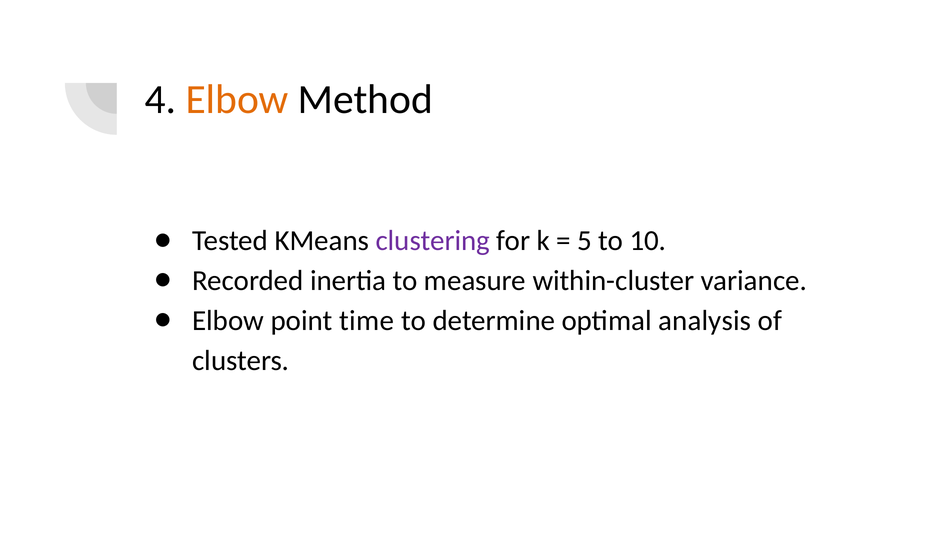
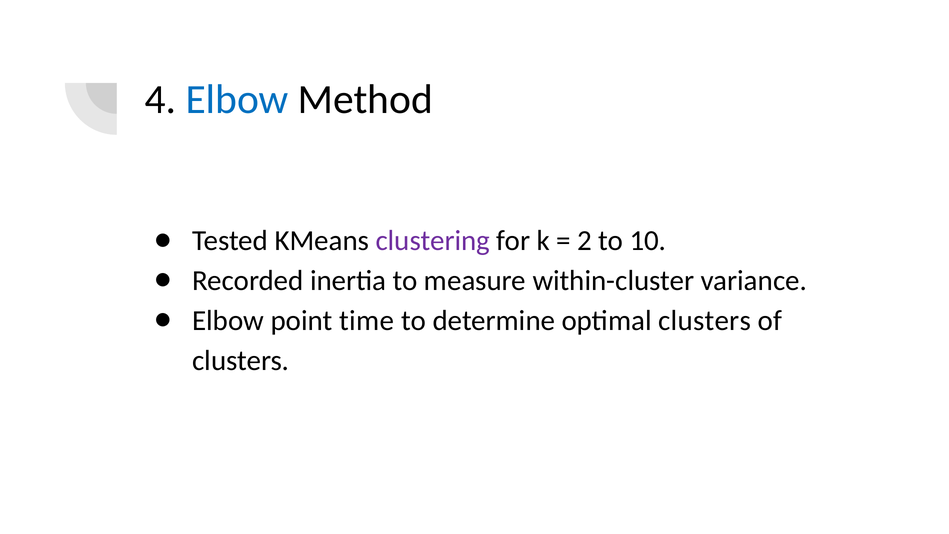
Elbow colour: orange -> blue (237, 99)
5: 5 -> 2 (585, 241)
optimal analysis: analysis -> clusters (705, 320)
